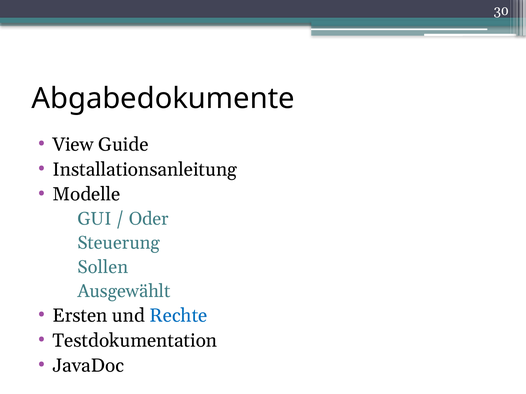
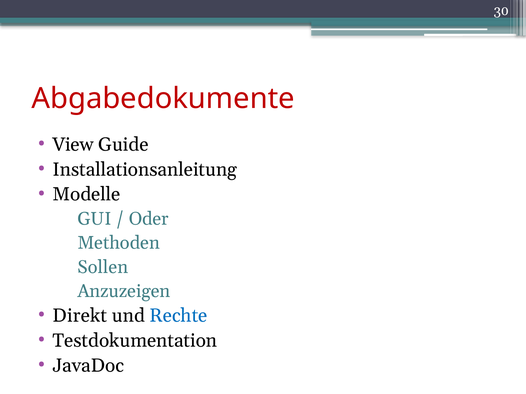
Abgabedokumente colour: black -> red (163, 99)
Steuerung: Steuerung -> Methoden (119, 243)
Ausgewählt: Ausgewählt -> Anzuzeigen (124, 291)
Ersten: Ersten -> Direkt (80, 316)
